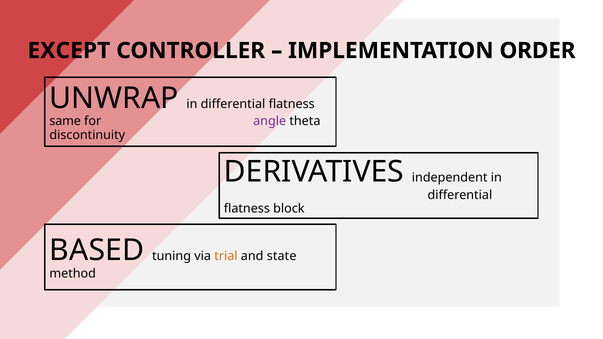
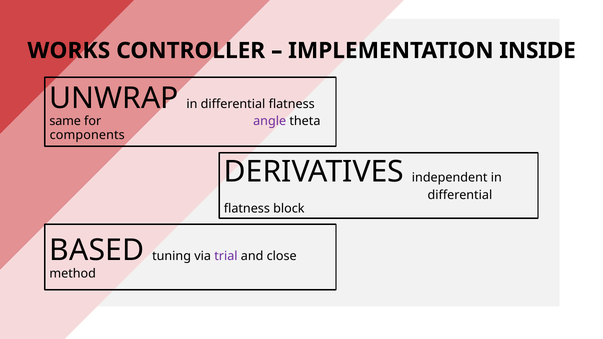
EXCEPT: EXCEPT -> WORKS (69, 51)
ORDER: ORDER -> INSIDE (538, 51)
discontinuity: discontinuity -> components (87, 135)
trial colour: orange -> purple (226, 256)
state: state -> close (282, 256)
